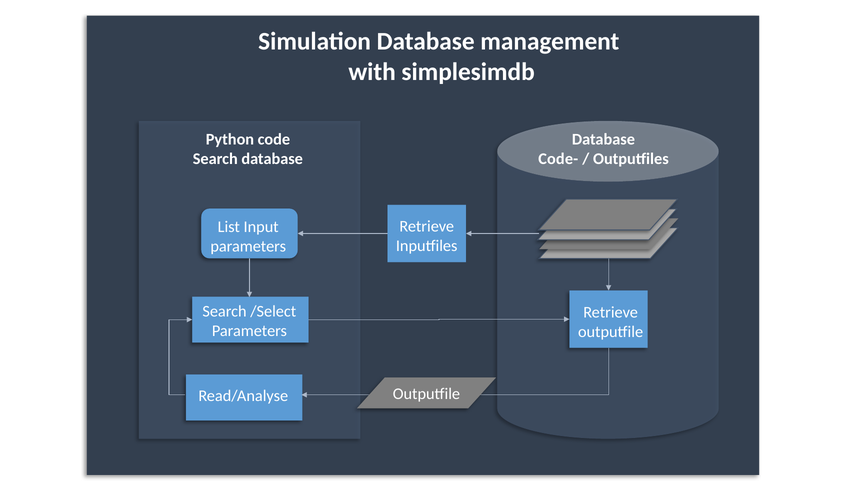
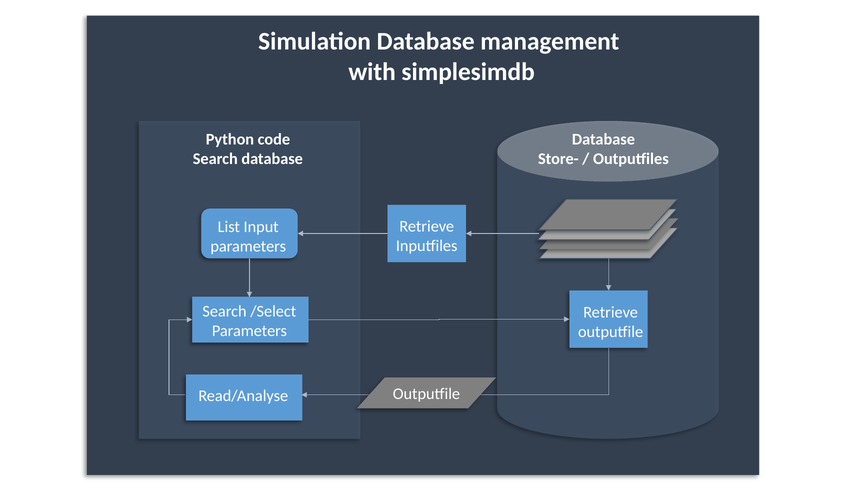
Code-: Code- -> Store- (558, 159)
